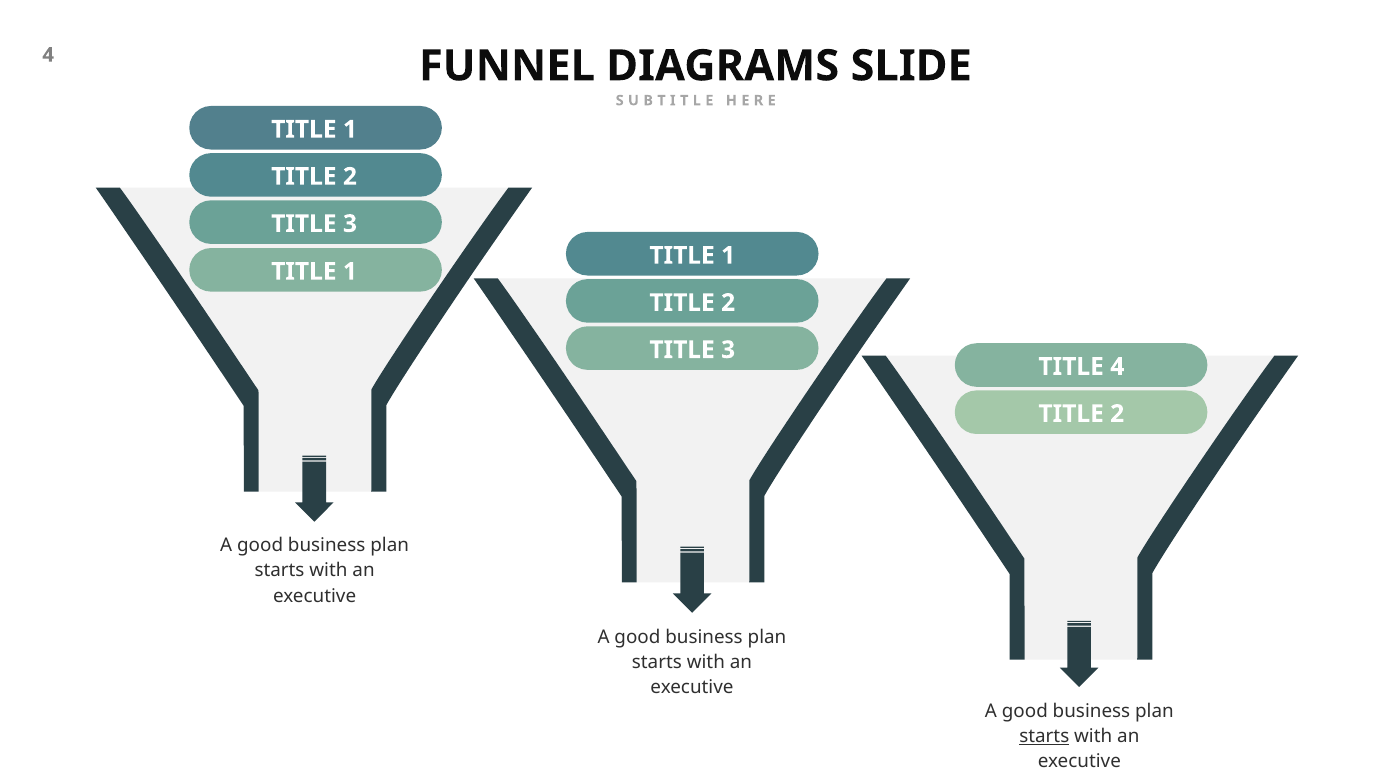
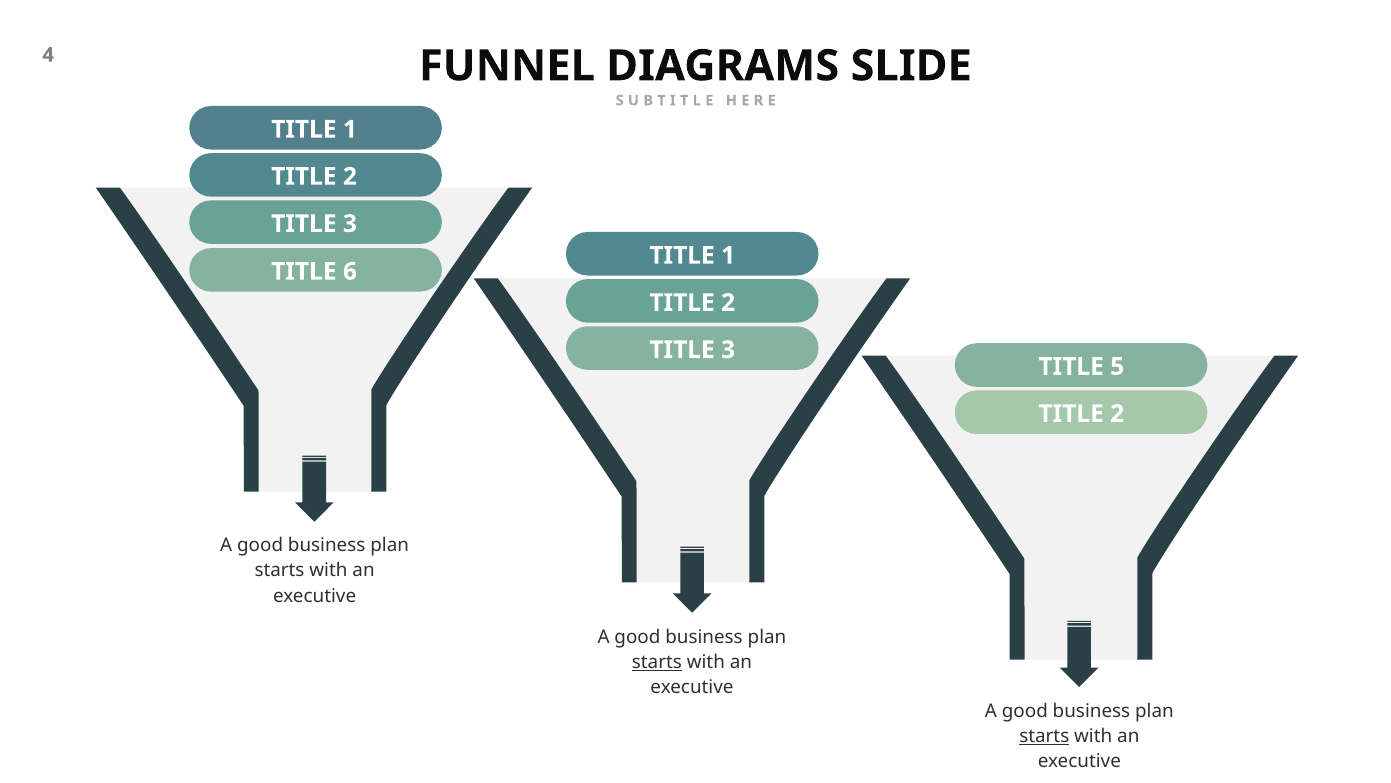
1: 1 -> 6 (350, 271)
TITLE 4: 4 -> 5 (1117, 366)
starts underline: none -> present (657, 662)
